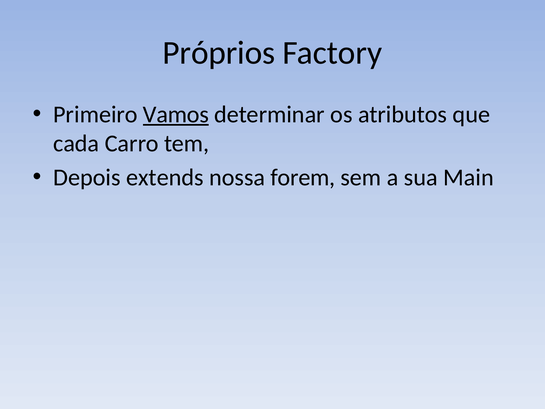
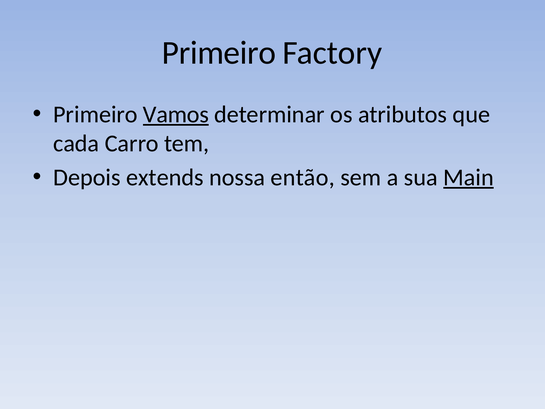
Próprios: Próprios -> Primeiro (219, 53)
forem: forem -> então (303, 177)
Main underline: none -> present (468, 177)
